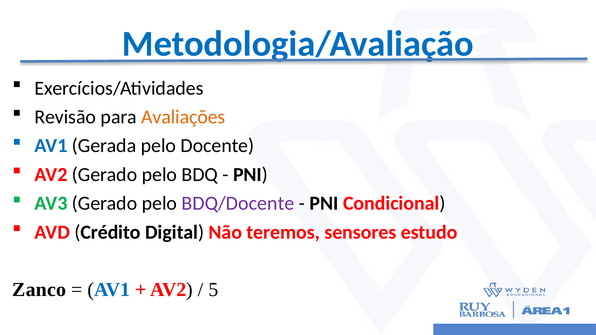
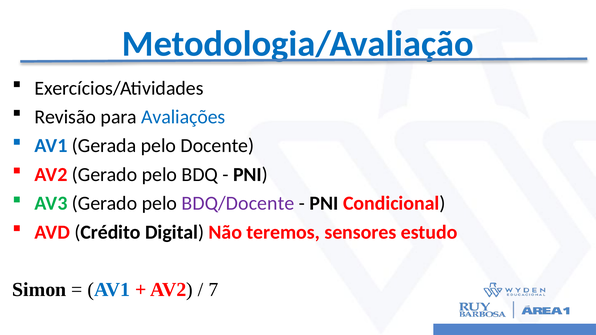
Avaliações colour: orange -> blue (183, 117)
Zanco: Zanco -> Simon (39, 290)
5: 5 -> 7 (213, 290)
